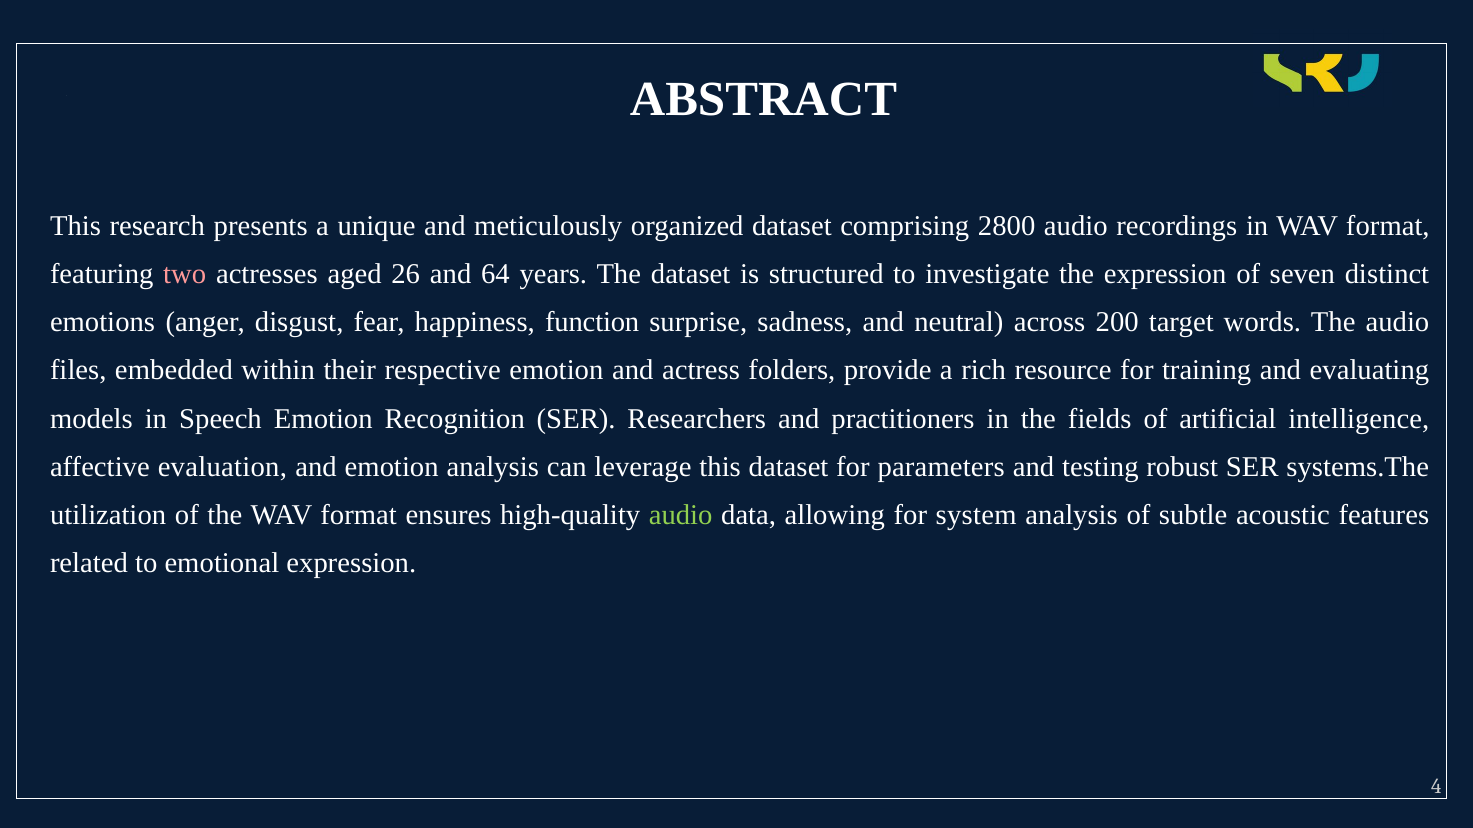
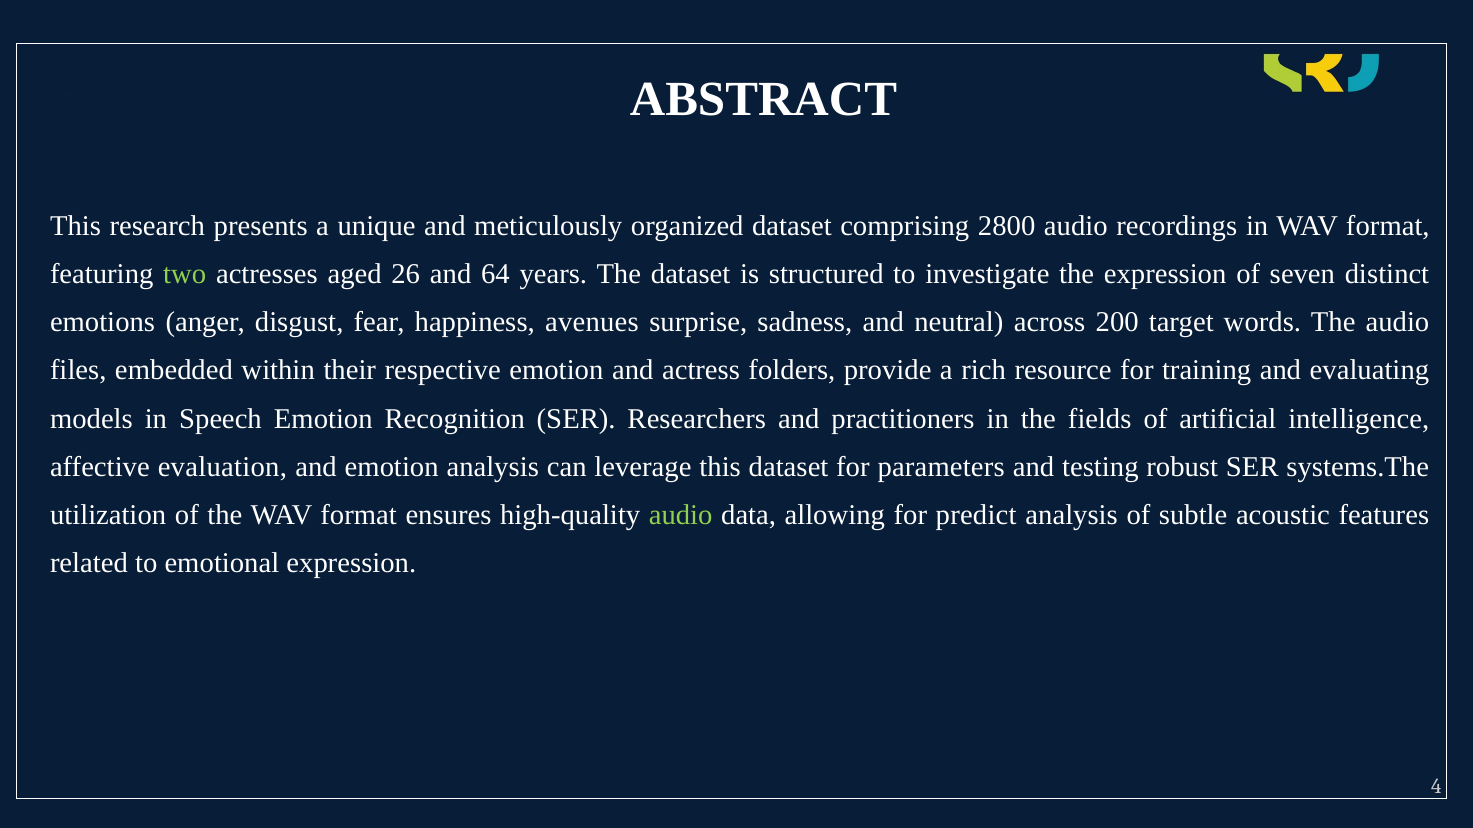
two colour: pink -> light green (185, 274)
function: function -> avenues (592, 323)
system: system -> predict (976, 515)
